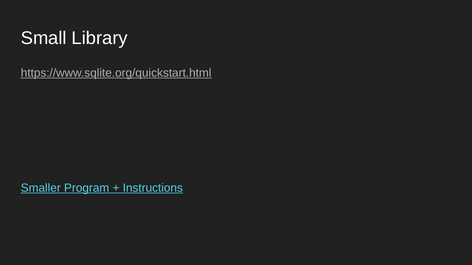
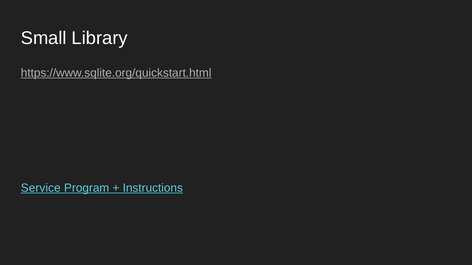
Smaller: Smaller -> Service (41, 188)
